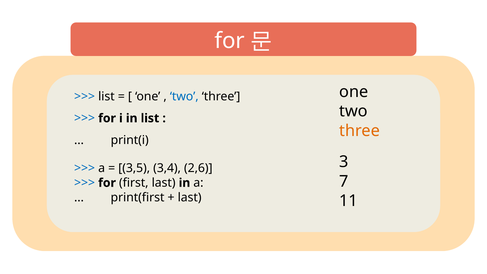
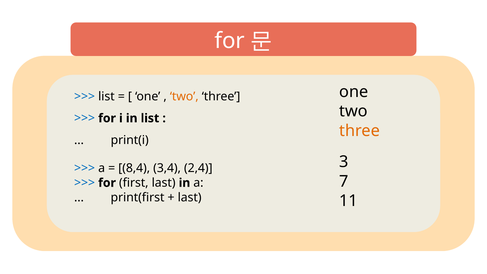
two colour: blue -> orange (184, 96)
3,5: 3,5 -> 8,4 (134, 168)
2,6: 2,6 -> 2,4 (198, 168)
